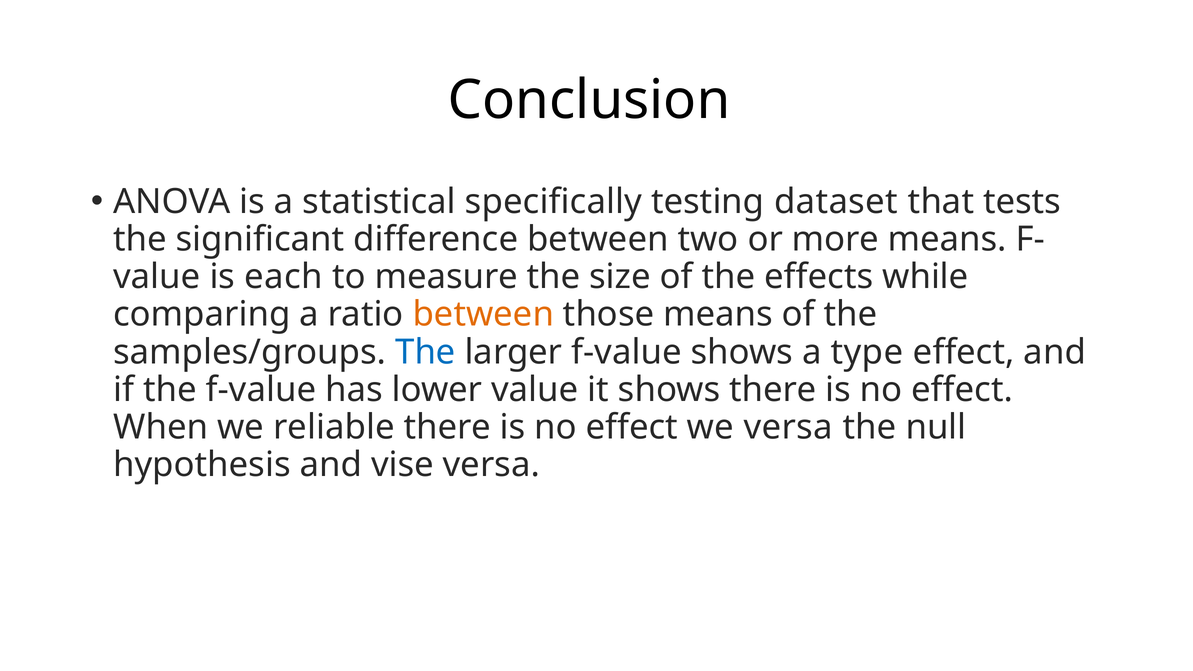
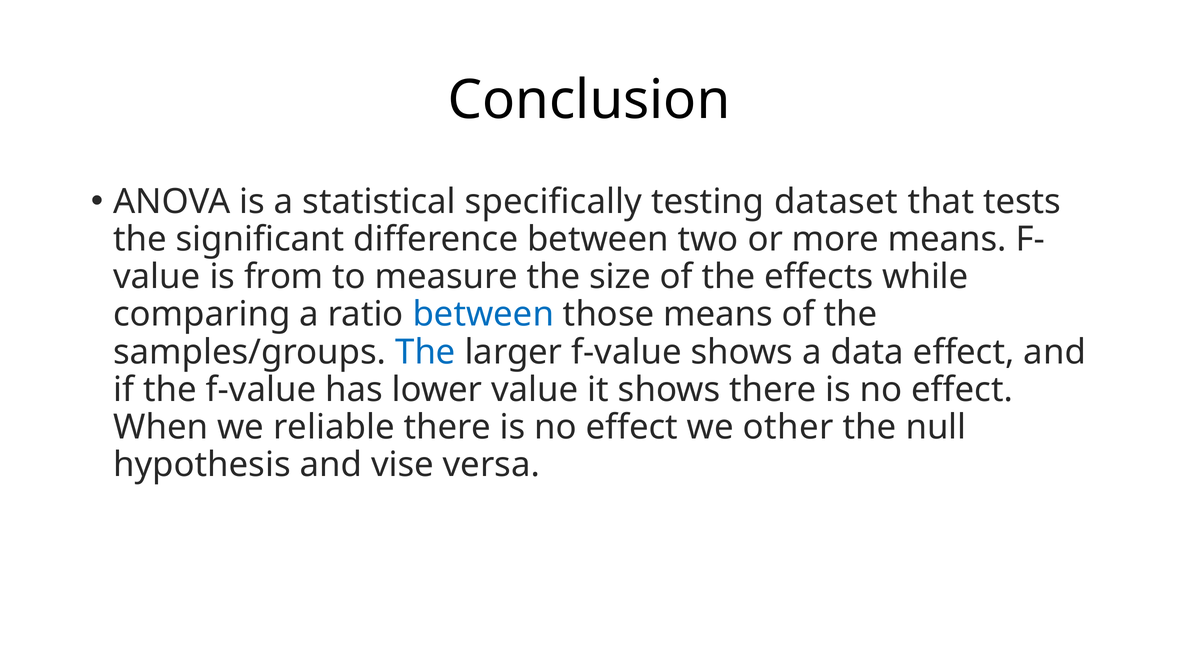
each: each -> from (284, 277)
between colour: orange -> blue (483, 314)
type: type -> data (867, 352)
we versa: versa -> other (788, 427)
